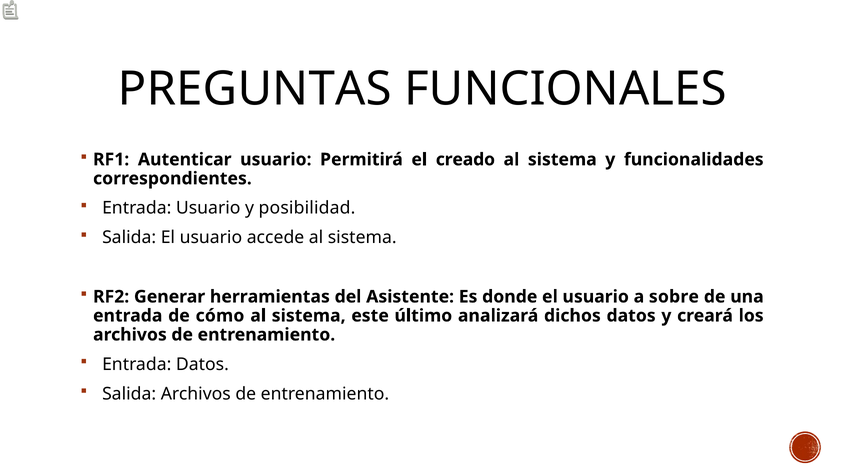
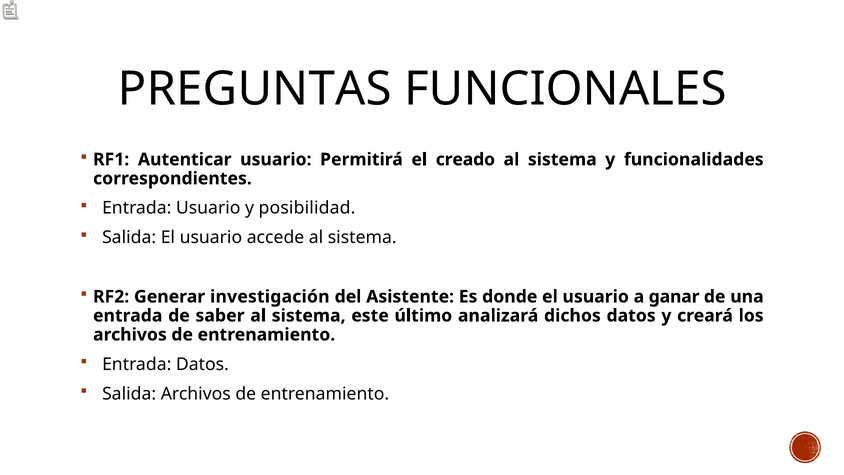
herramientas: herramientas -> investigación (270, 297)
sobre: sobre -> ganar (674, 297)
cómo: cómo -> saber (220, 316)
